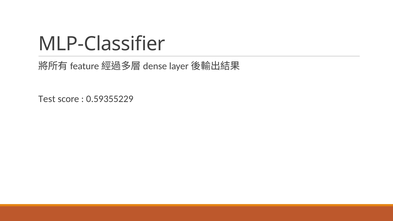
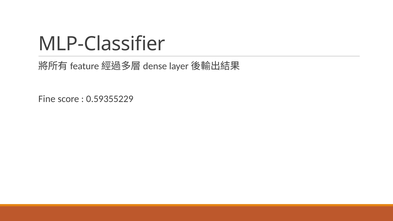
Test: Test -> Fine (47, 99)
